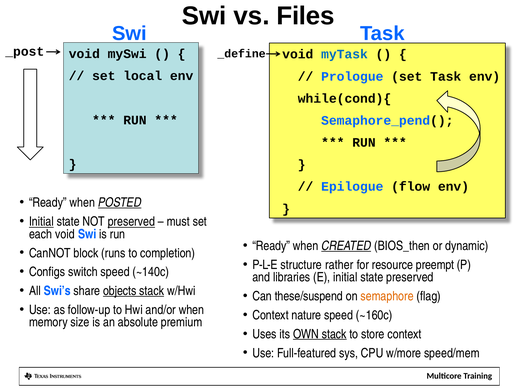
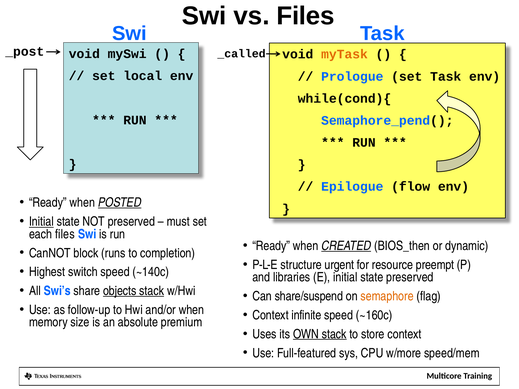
_define: _define -> _called (242, 54)
myTask colour: blue -> orange (345, 54)
preserved underline: present -> none (131, 222)
each void: void -> files (65, 234)
rather: rather -> urgent (339, 265)
Configs: Configs -> Highest (47, 272)
these/suspend: these/suspend -> share/suspend (309, 297)
nature: nature -> infinite (306, 315)
